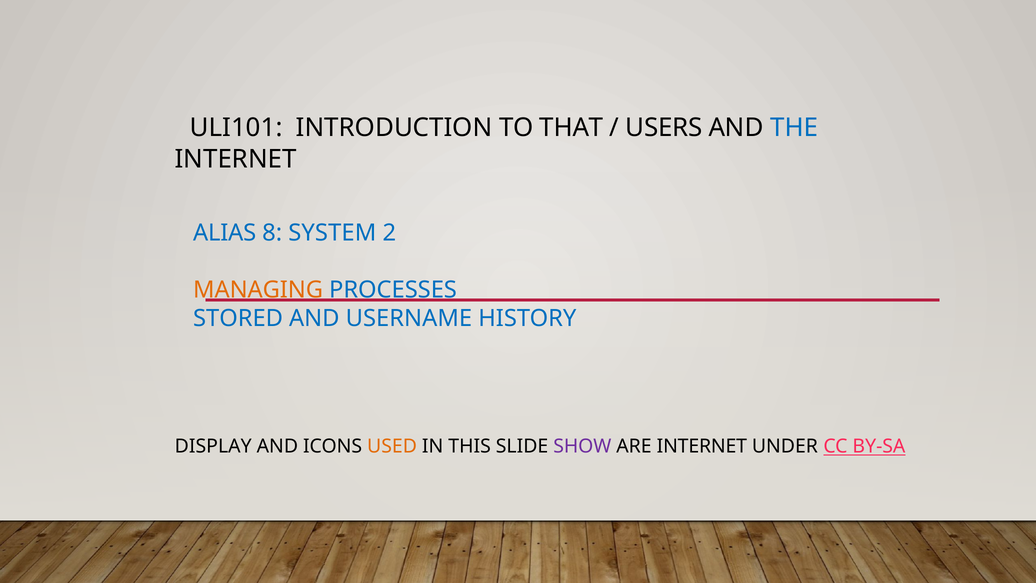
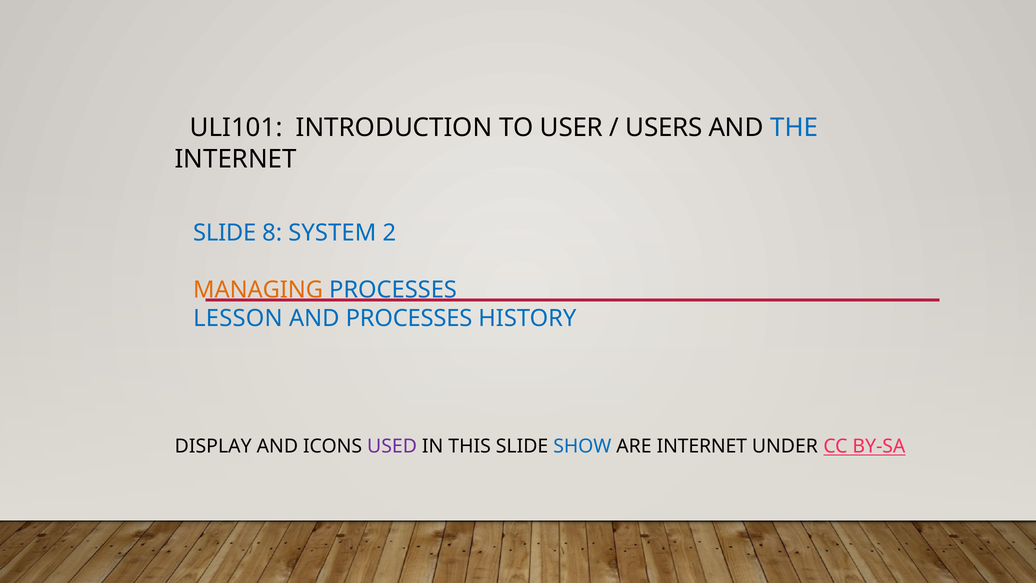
THAT: THAT -> USER (571, 128)
ALIAS: ALIAS -> SLIDE (225, 233)
STORED: STORED -> LESSON (238, 318)
AND USERNAME: USERNAME -> PROCESSES (409, 318)
USED colour: orange -> purple (392, 446)
SHOW colour: purple -> blue (582, 446)
